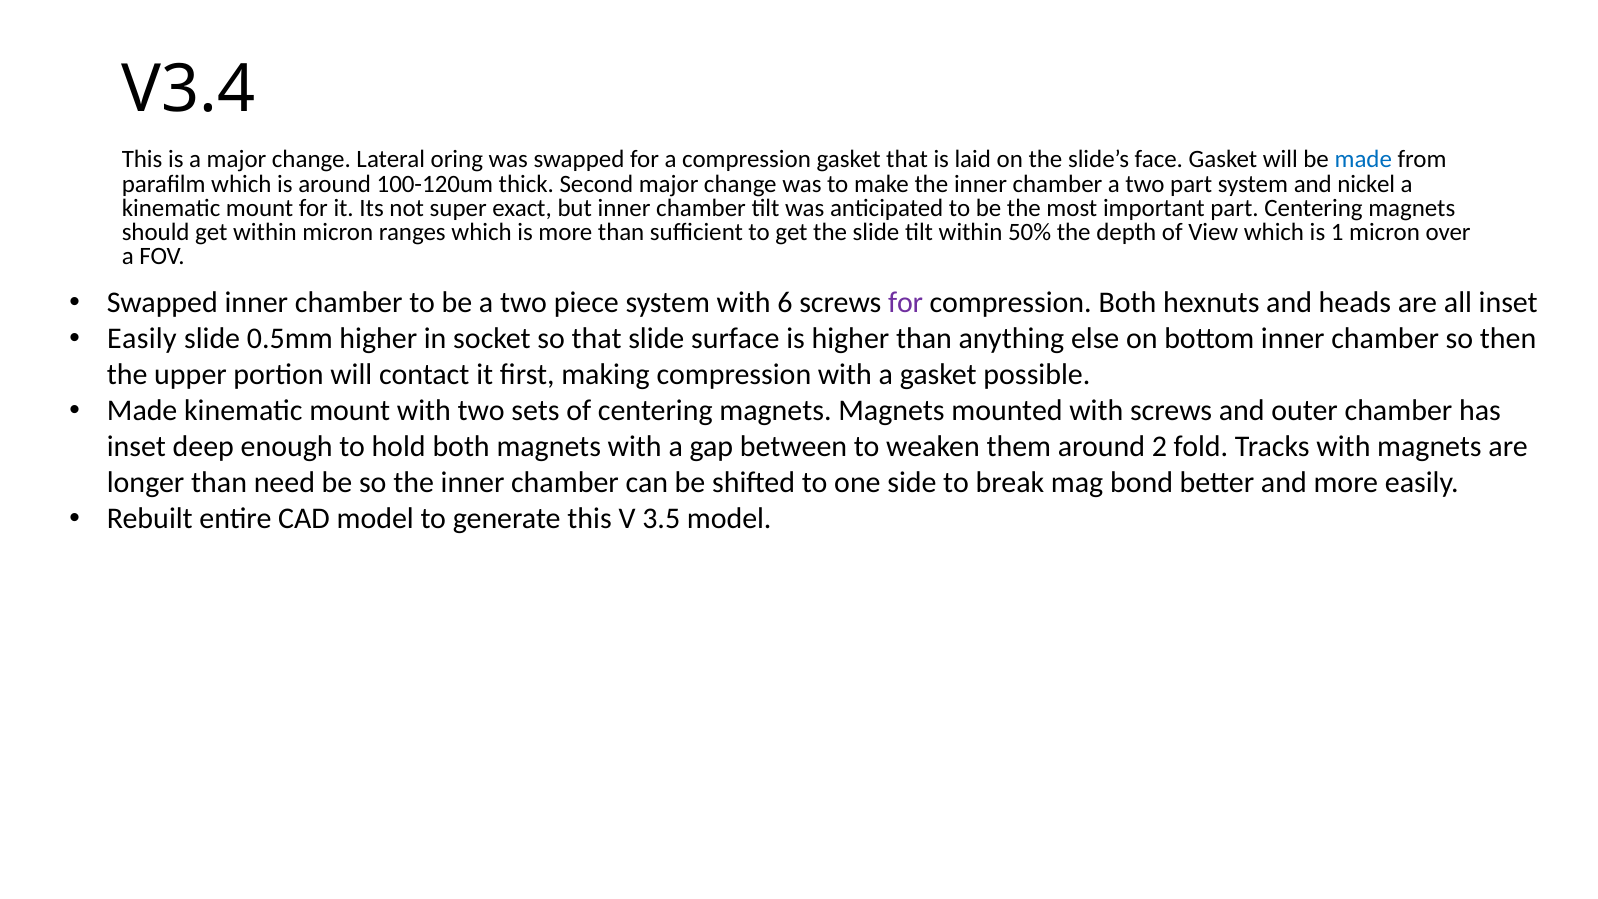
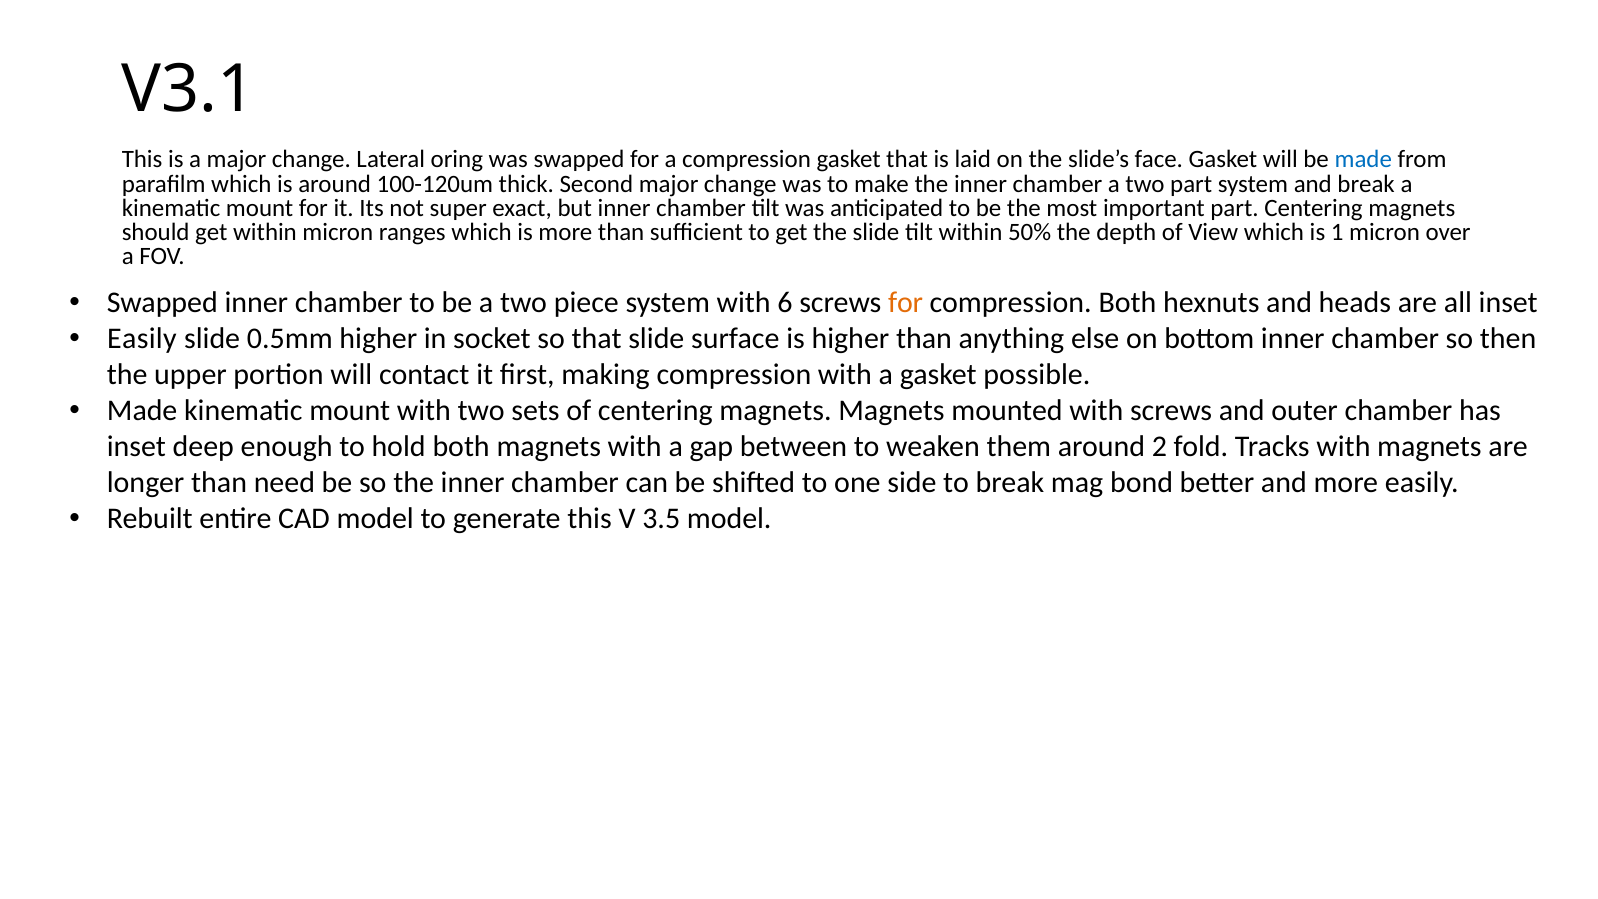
V3.4: V3.4 -> V3.1 (189, 89)
and nickel: nickel -> break (1366, 184)
for colour: purple -> orange (906, 303)
